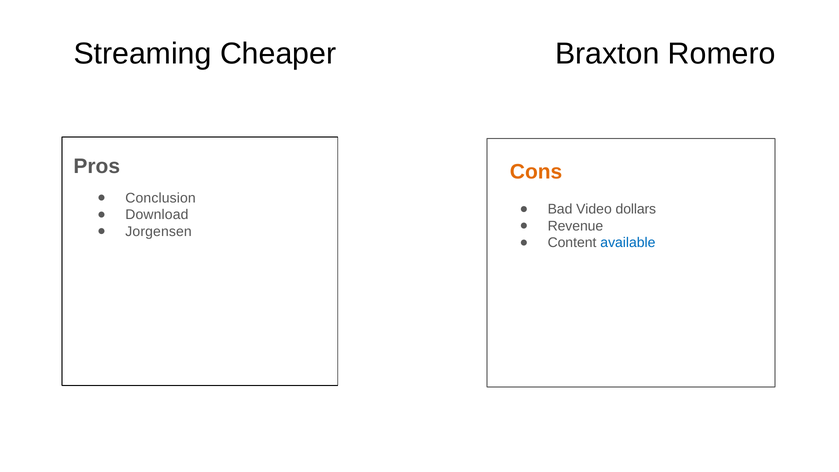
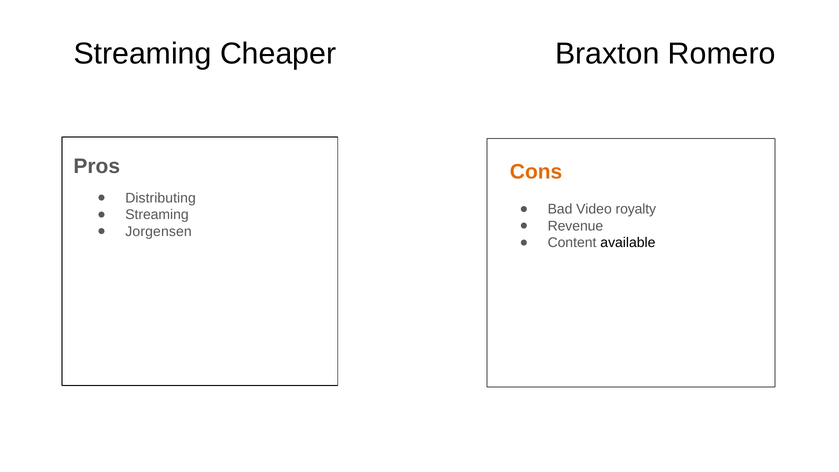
Conclusion: Conclusion -> Distributing (161, 198)
dollars: dollars -> royalty (636, 209)
Download: Download -> Streaming (157, 215)
available colour: blue -> black (628, 243)
